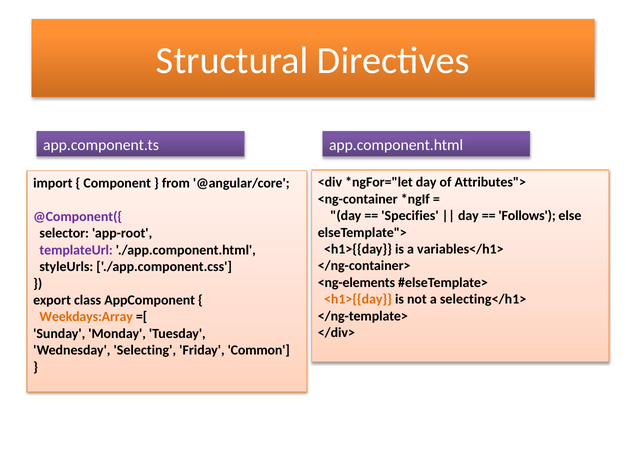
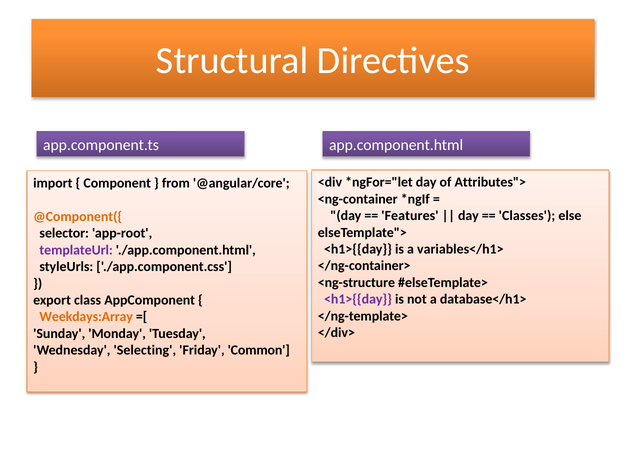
Specifies: Specifies -> Features (410, 216)
Follows: Follows -> Classes (527, 216)
@Component({ colour: purple -> orange (78, 216)
<ng-elements: <ng-elements -> <ng-structure (356, 282)
<h1>{{day colour: orange -> purple (358, 299)
selecting</h1>: selecting</h1> -> database</h1> (483, 299)
